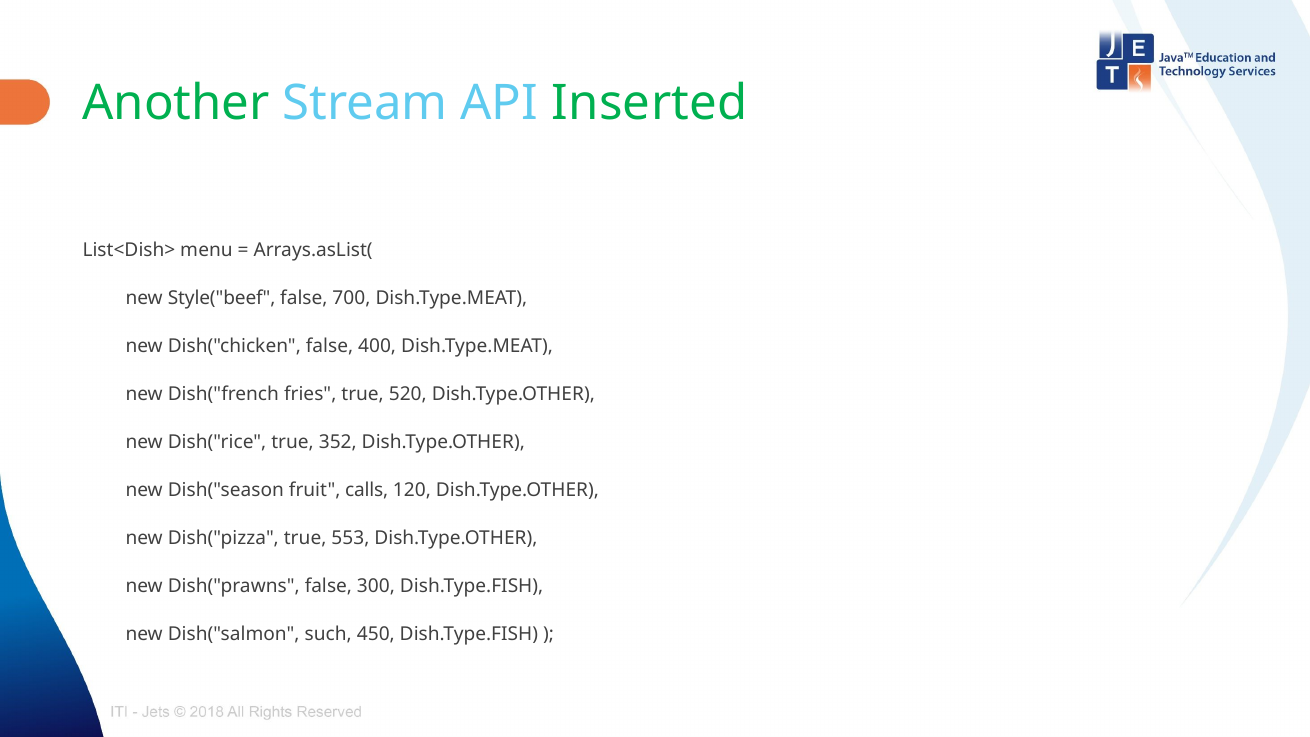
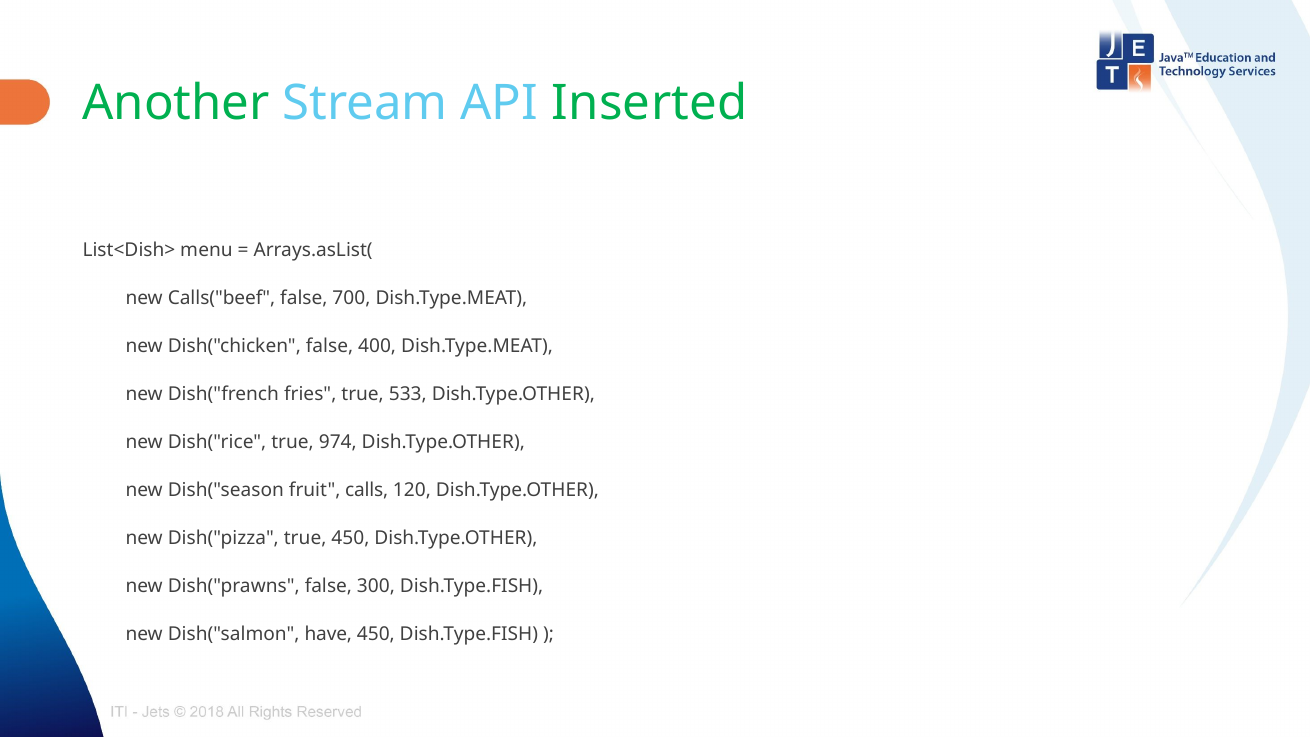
Style("beef: Style("beef -> Calls("beef (222, 298)
520: 520 -> 533 (408, 394)
352: 352 -> 974 (338, 442)
true 553: 553 -> 450 (350, 538)
such: such -> have (328, 634)
